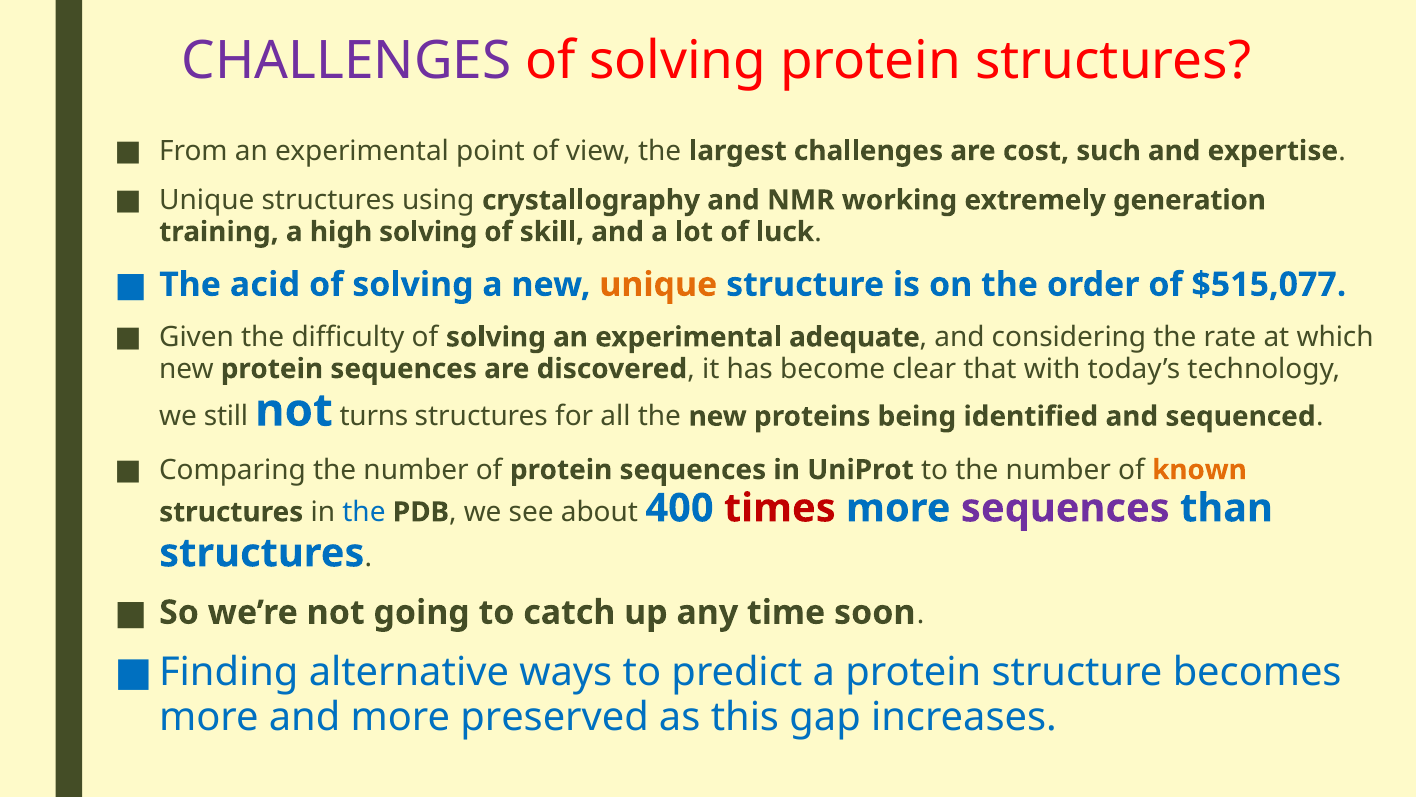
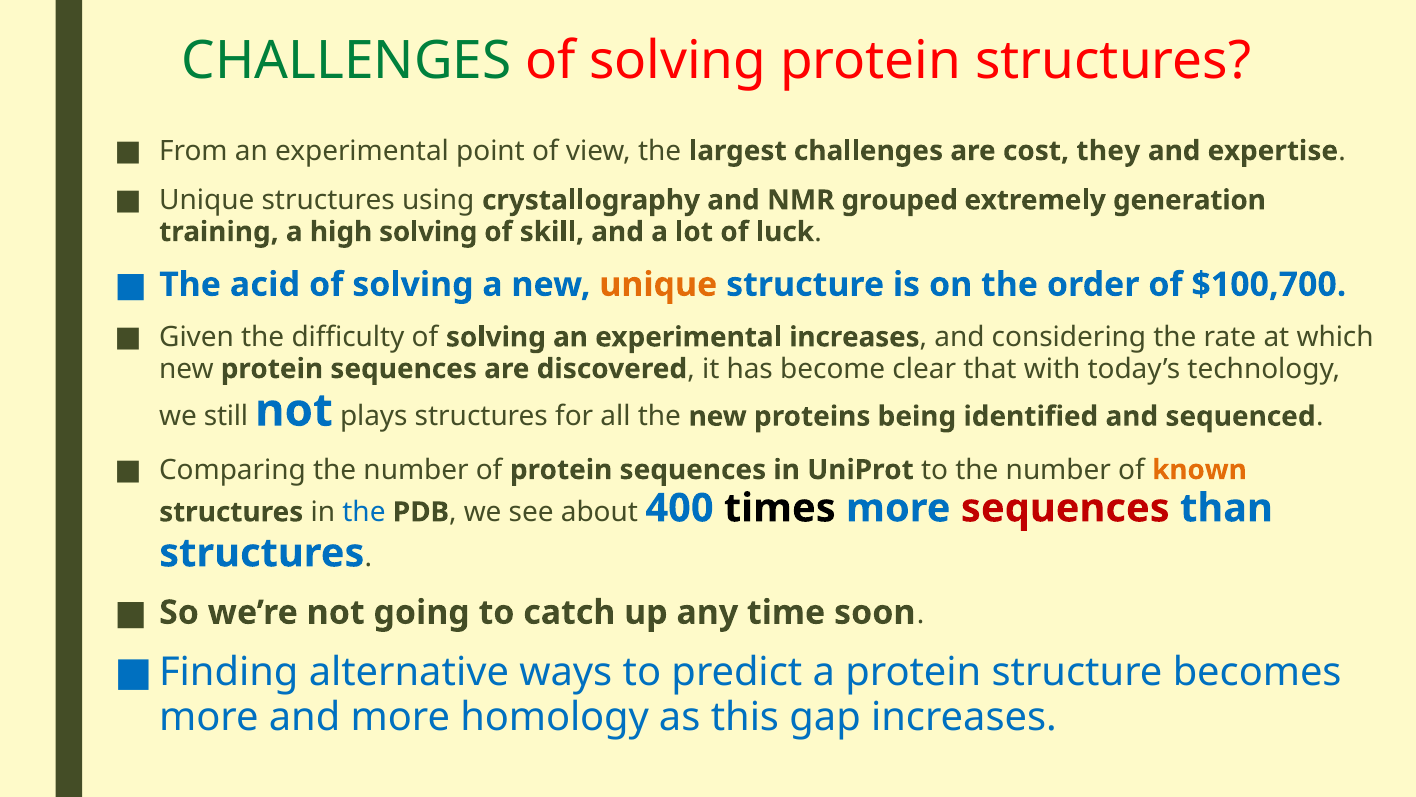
CHALLENGES colour: purple -> green (347, 60)
such: such -> they (1108, 151)
working: working -> grouped (900, 200)
$515,077: $515,077 -> $100,700 (1269, 284)
experimental adequate: adequate -> increases (854, 337)
turns: turns -> plays (374, 416)
times colour: red -> black (780, 508)
sequences colour: purple -> red (1065, 508)
preserved: preserved -> homology (555, 716)
